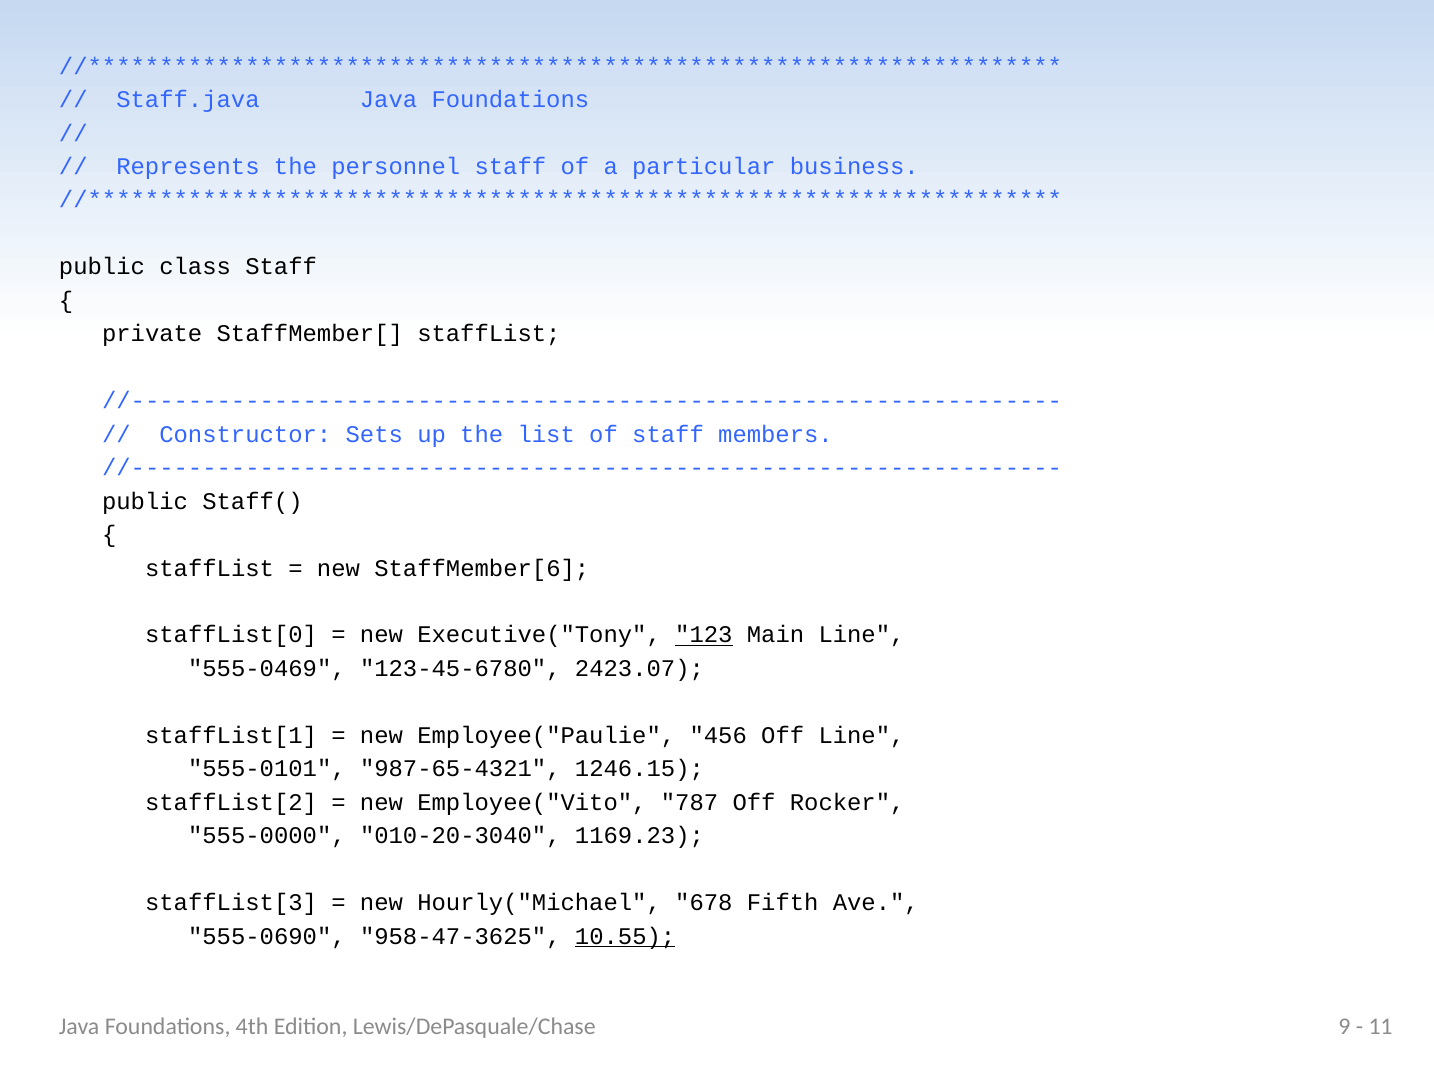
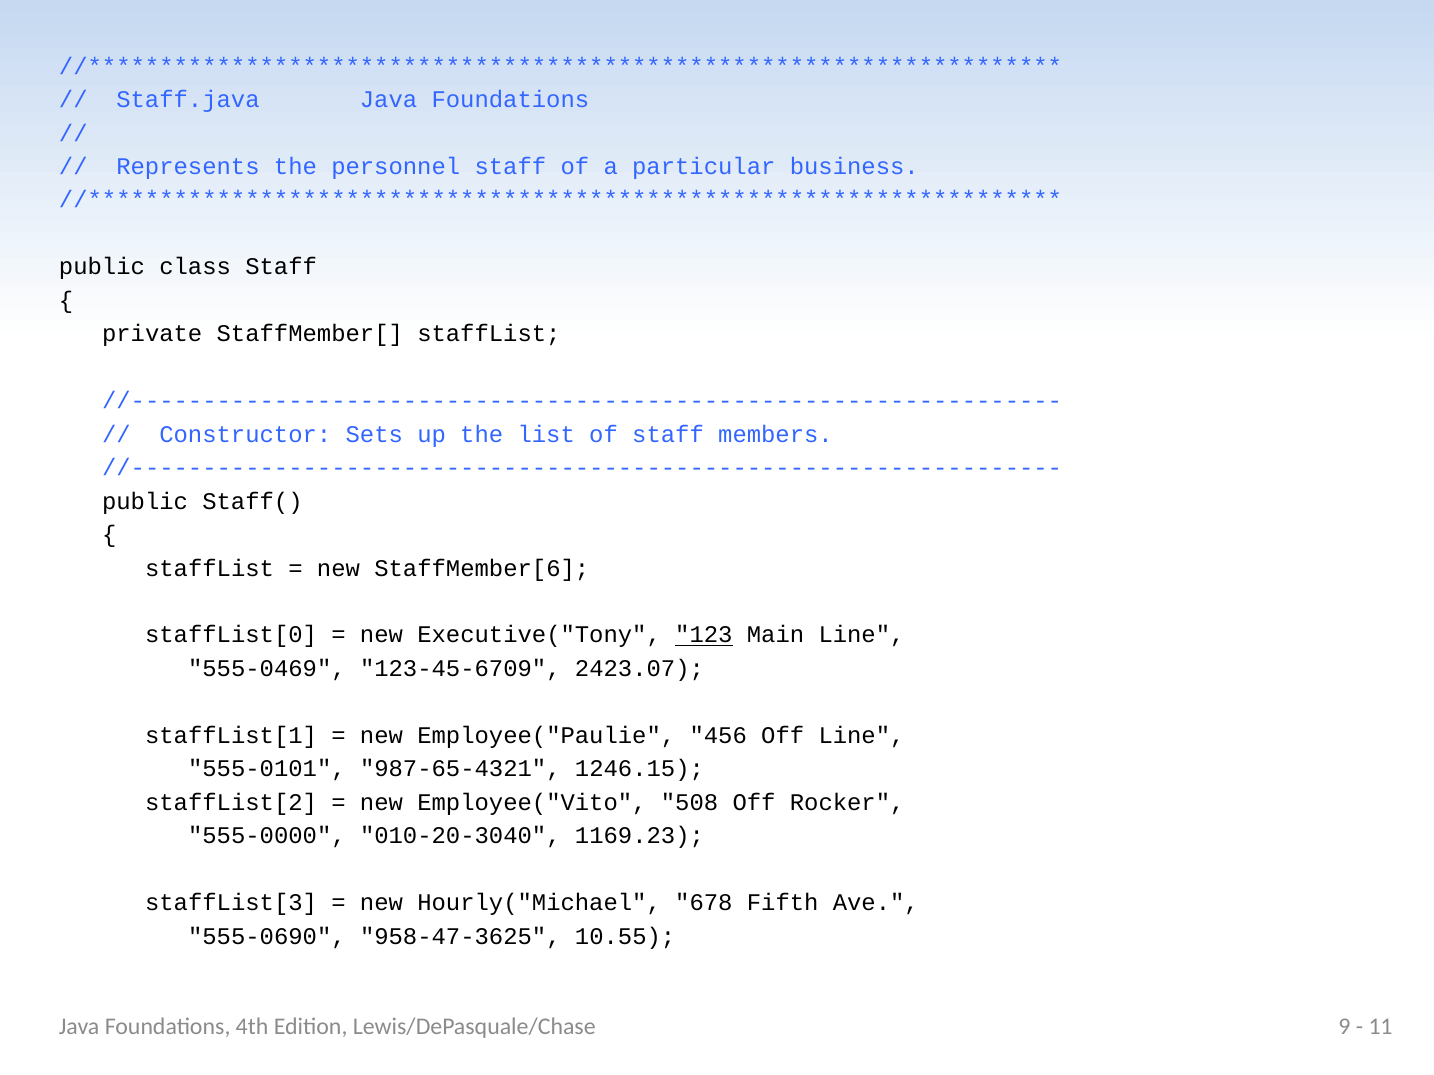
123-45-6780: 123-45-6780 -> 123-45-6709 (460, 669)
787: 787 -> 508 (690, 803)
10.55 underline: present -> none (625, 937)
